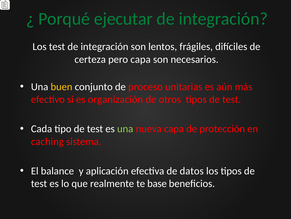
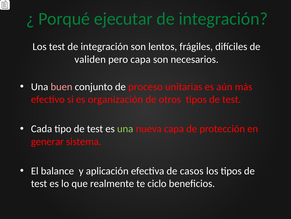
certeza: certeza -> validen (90, 59)
buen colour: yellow -> pink (62, 86)
caching: caching -> generar (47, 141)
datos: datos -> casos (192, 170)
base: base -> ciclo (157, 183)
